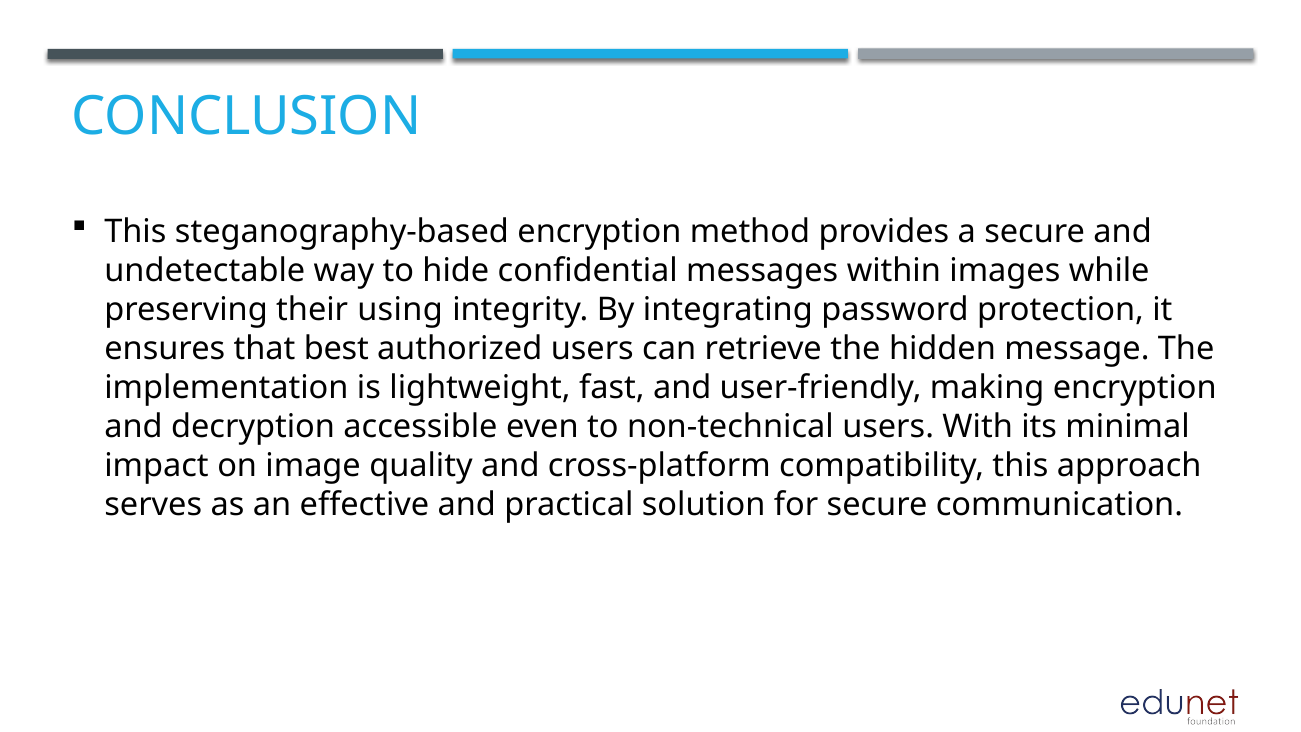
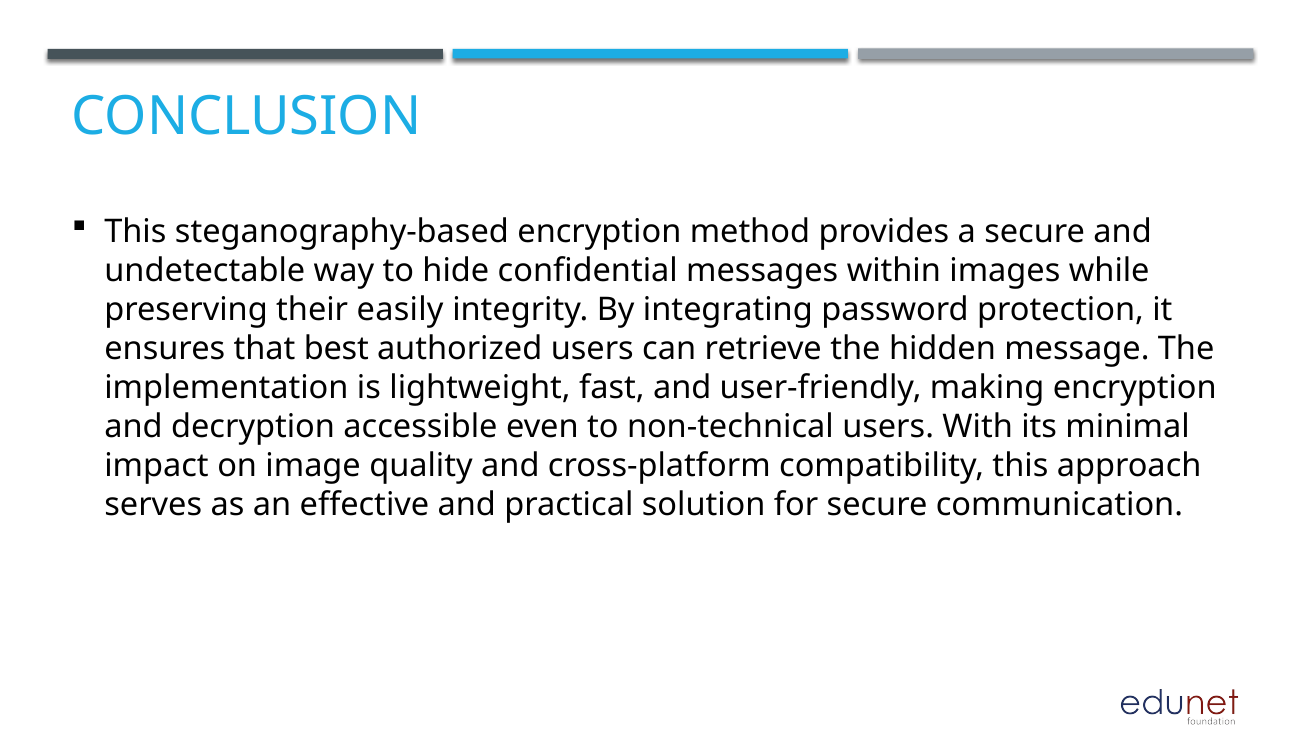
using: using -> easily (400, 310)
